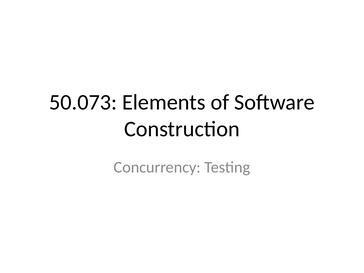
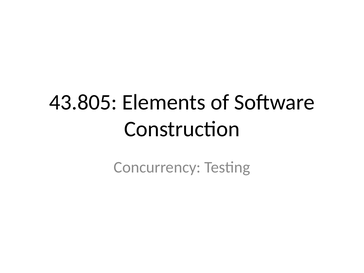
50.073: 50.073 -> 43.805 (83, 102)
